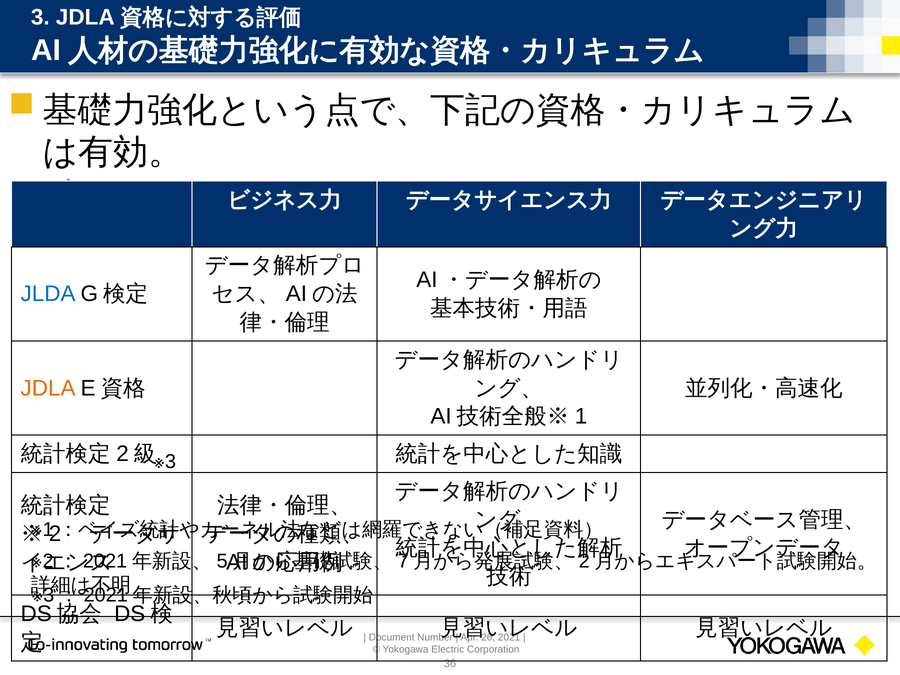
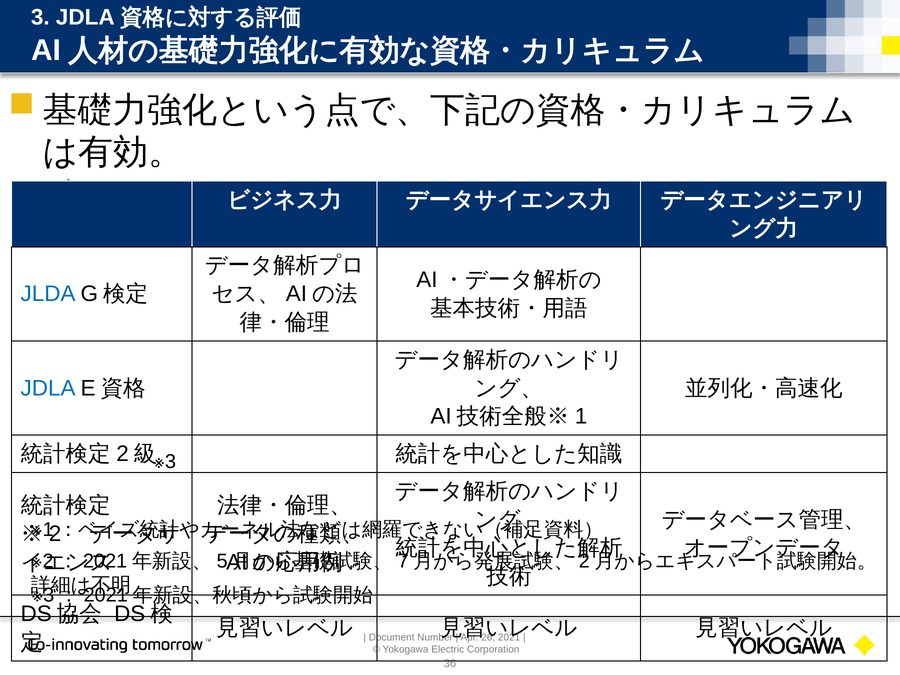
JDLA colour: orange -> blue (48, 388)
